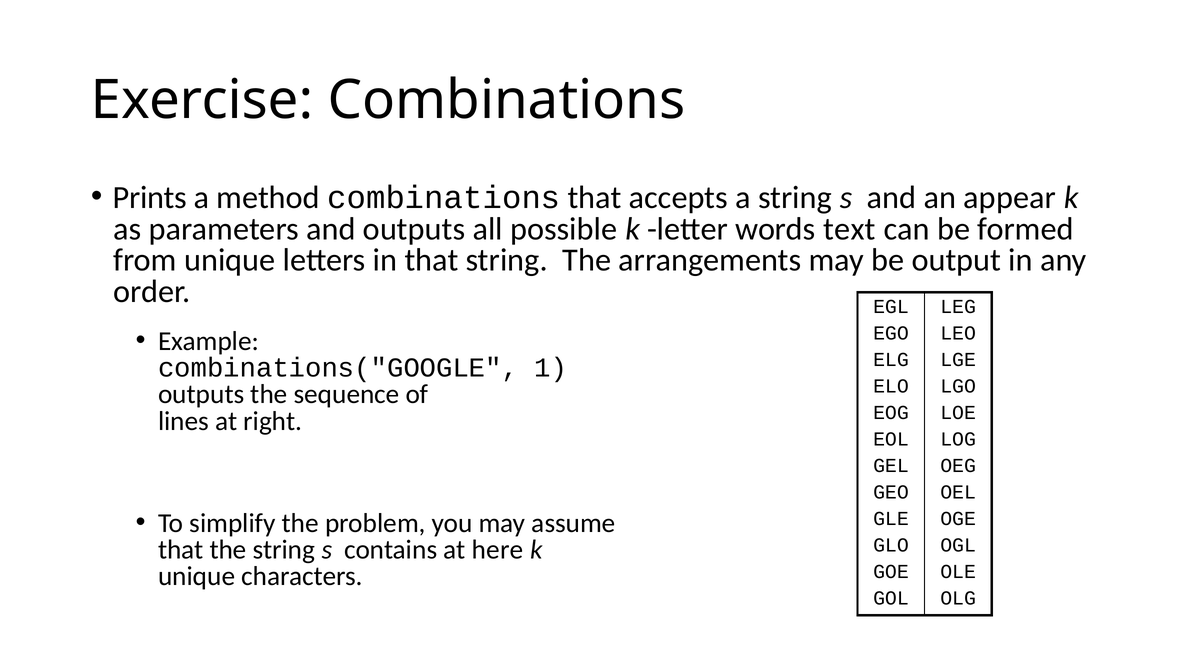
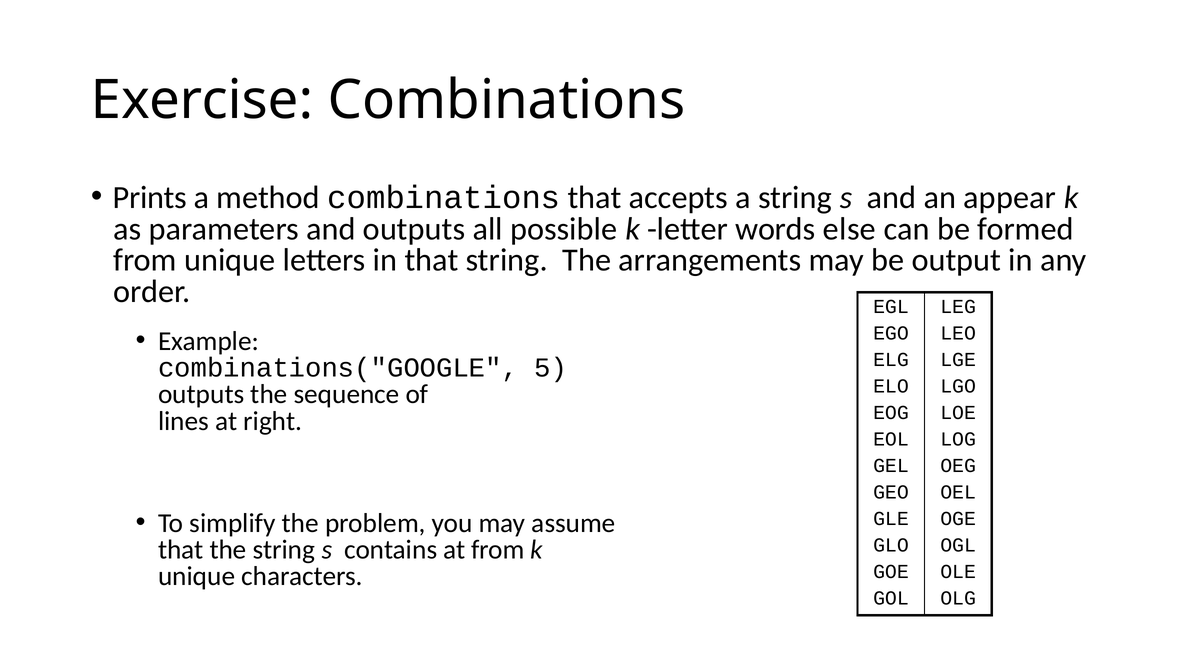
text: text -> else (849, 229)
1: 1 -> 5 (551, 368)
at here: here -> from (498, 550)
